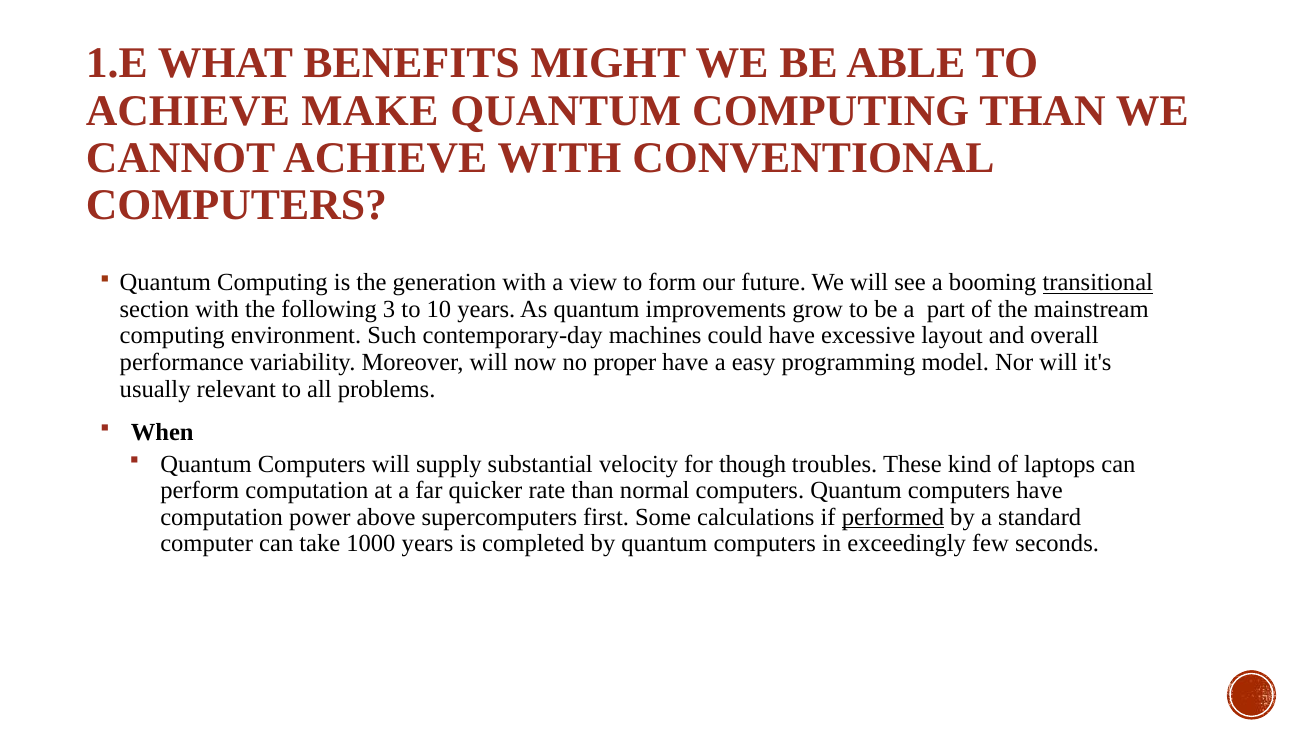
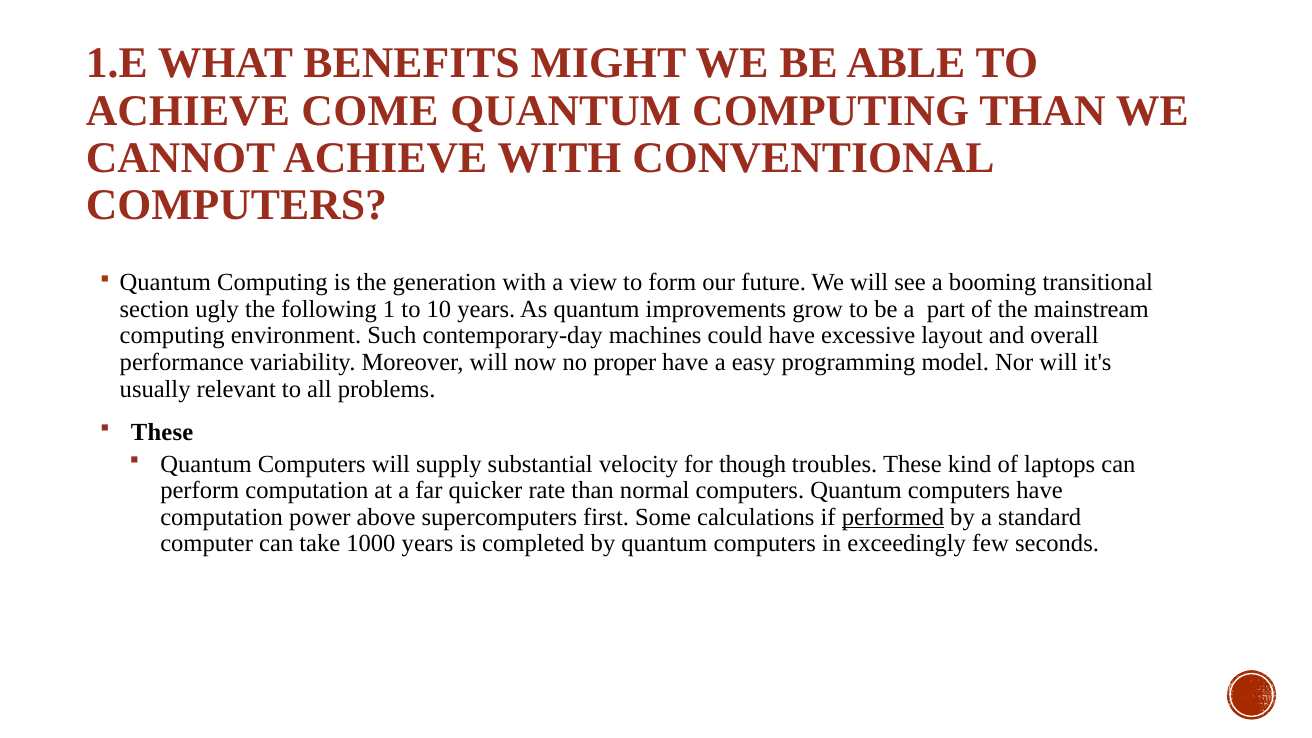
MAKE: MAKE -> COME (370, 111)
transitional underline: present -> none (1098, 283)
section with: with -> ugly (217, 309)
3: 3 -> 1 (389, 309)
When: When -> These (162, 432)
